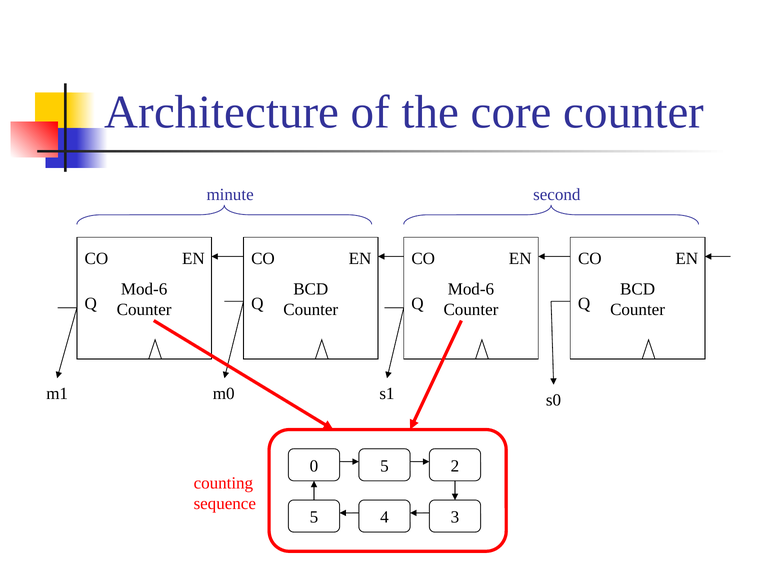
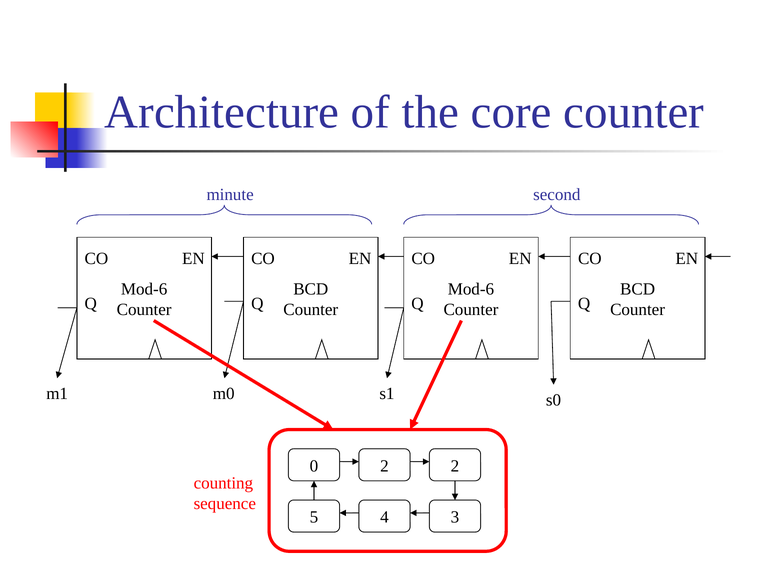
0 5: 5 -> 2 (384, 466)
